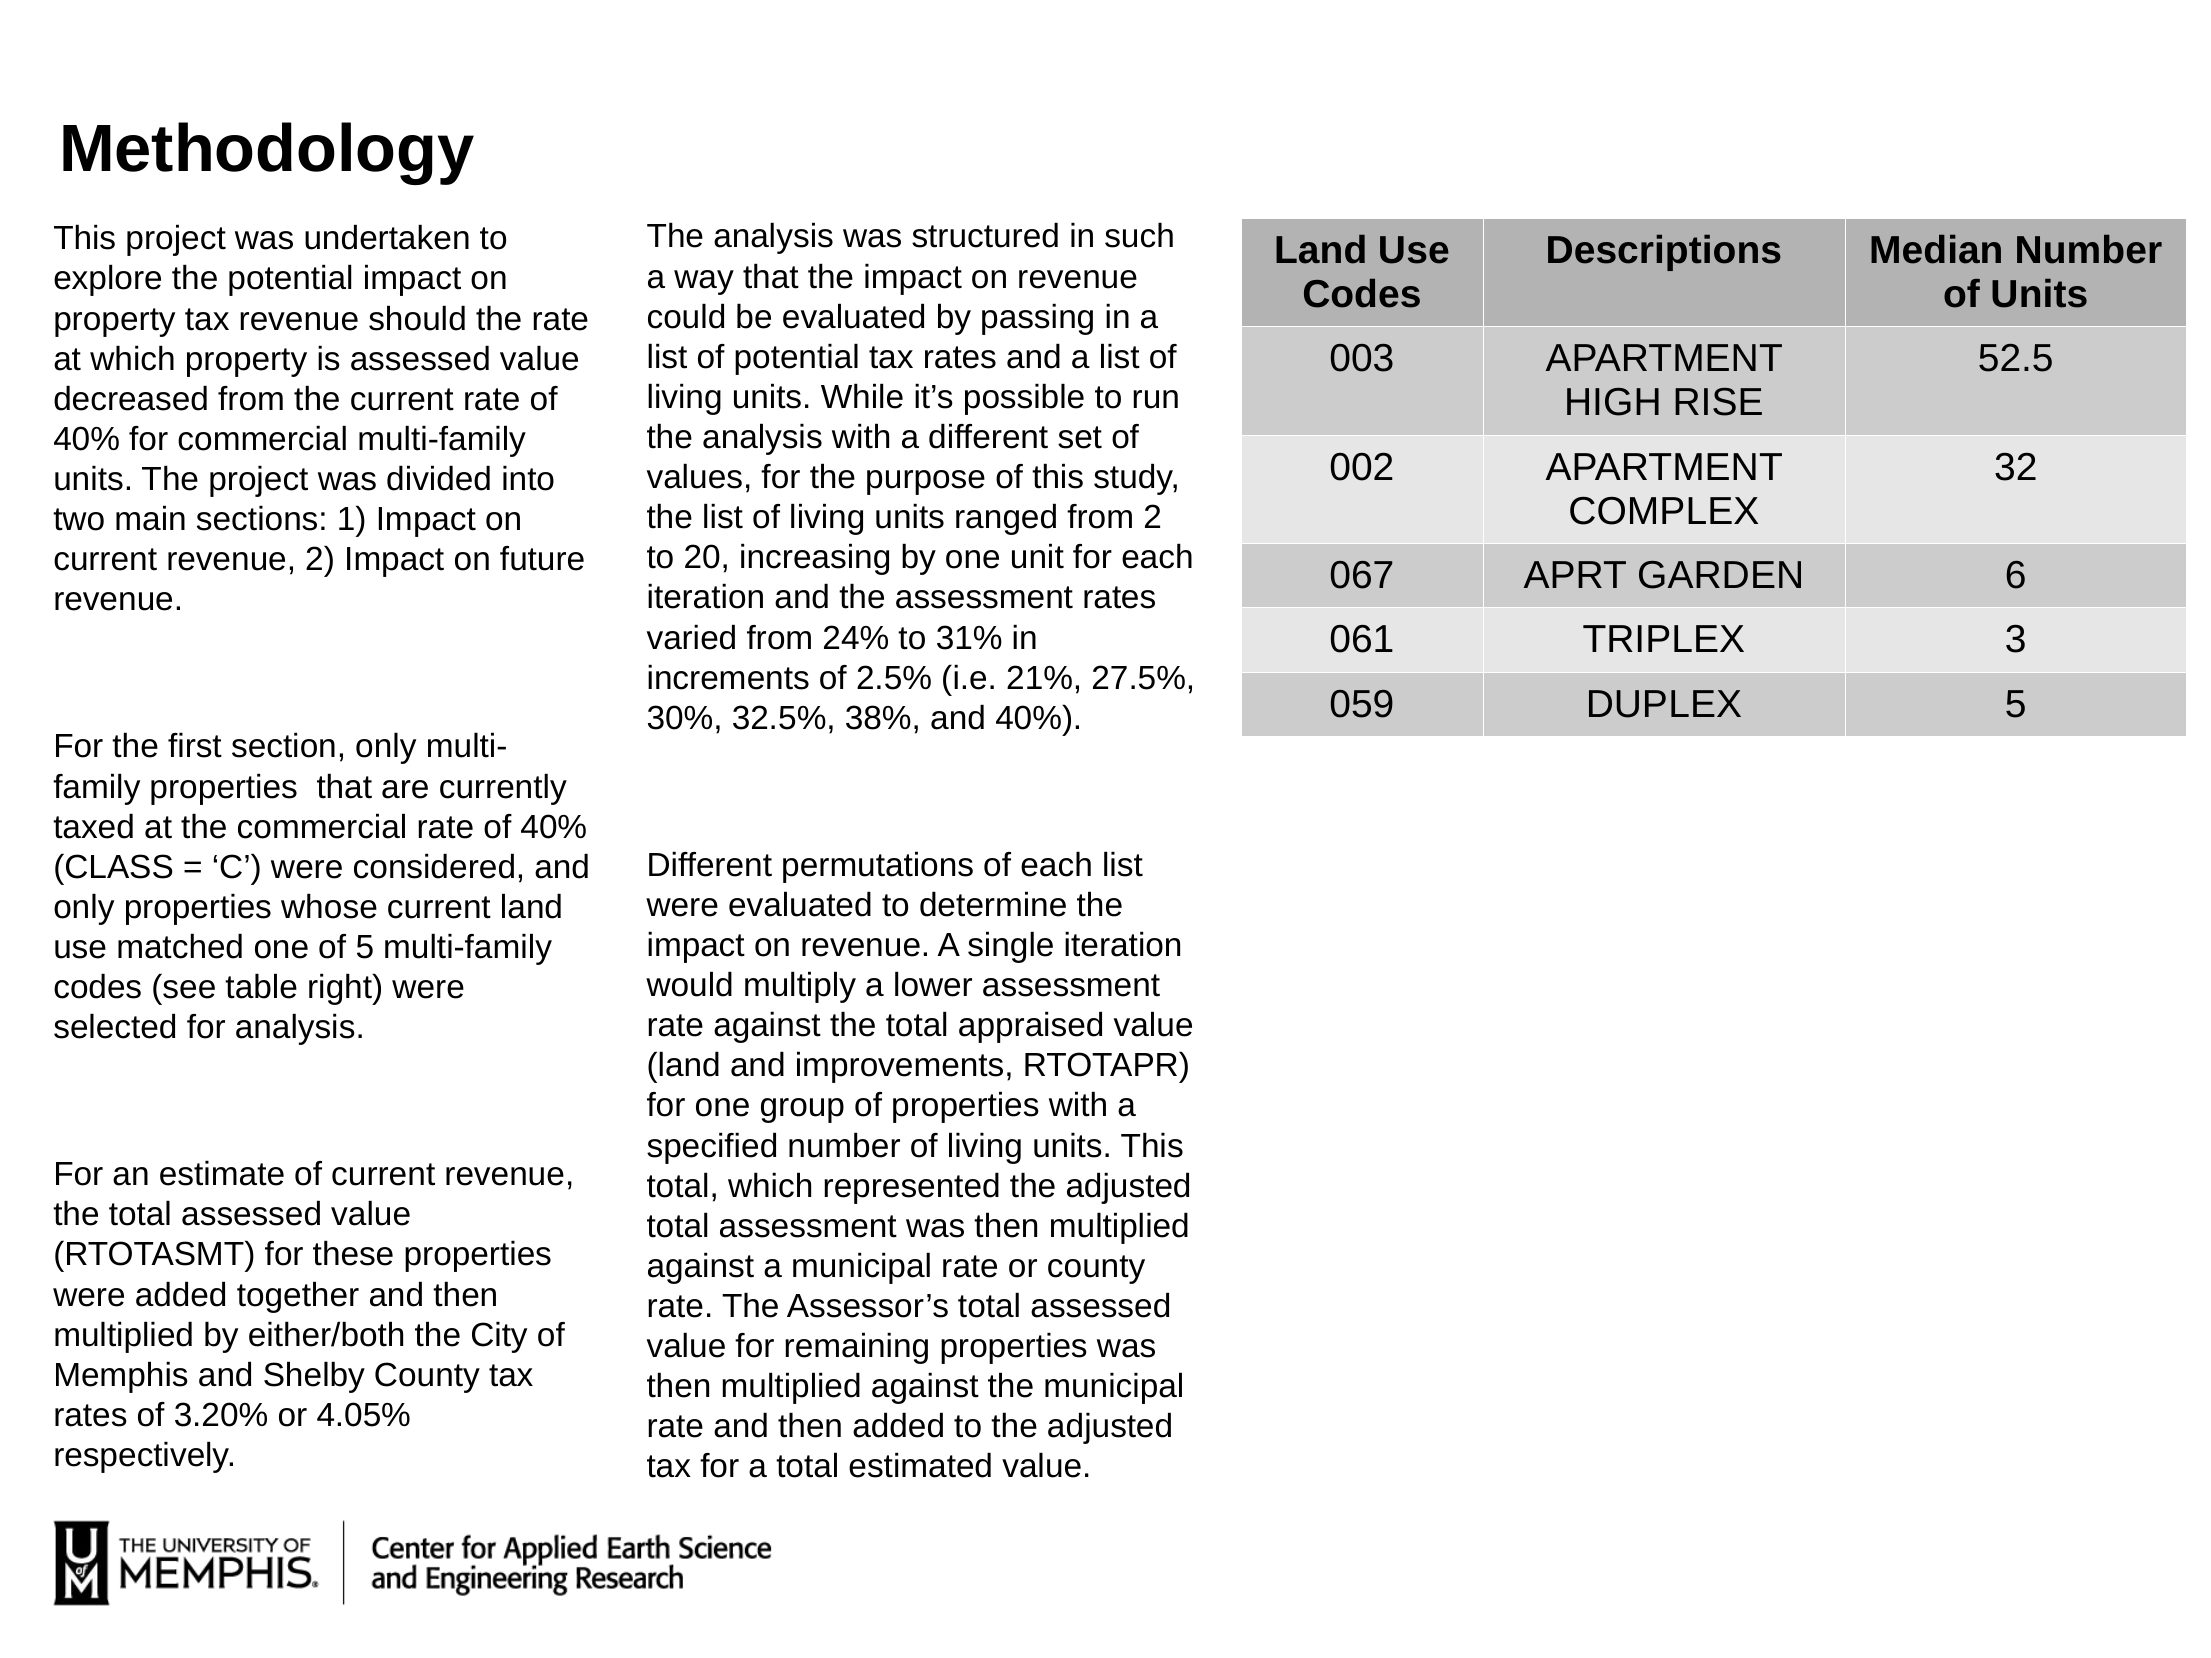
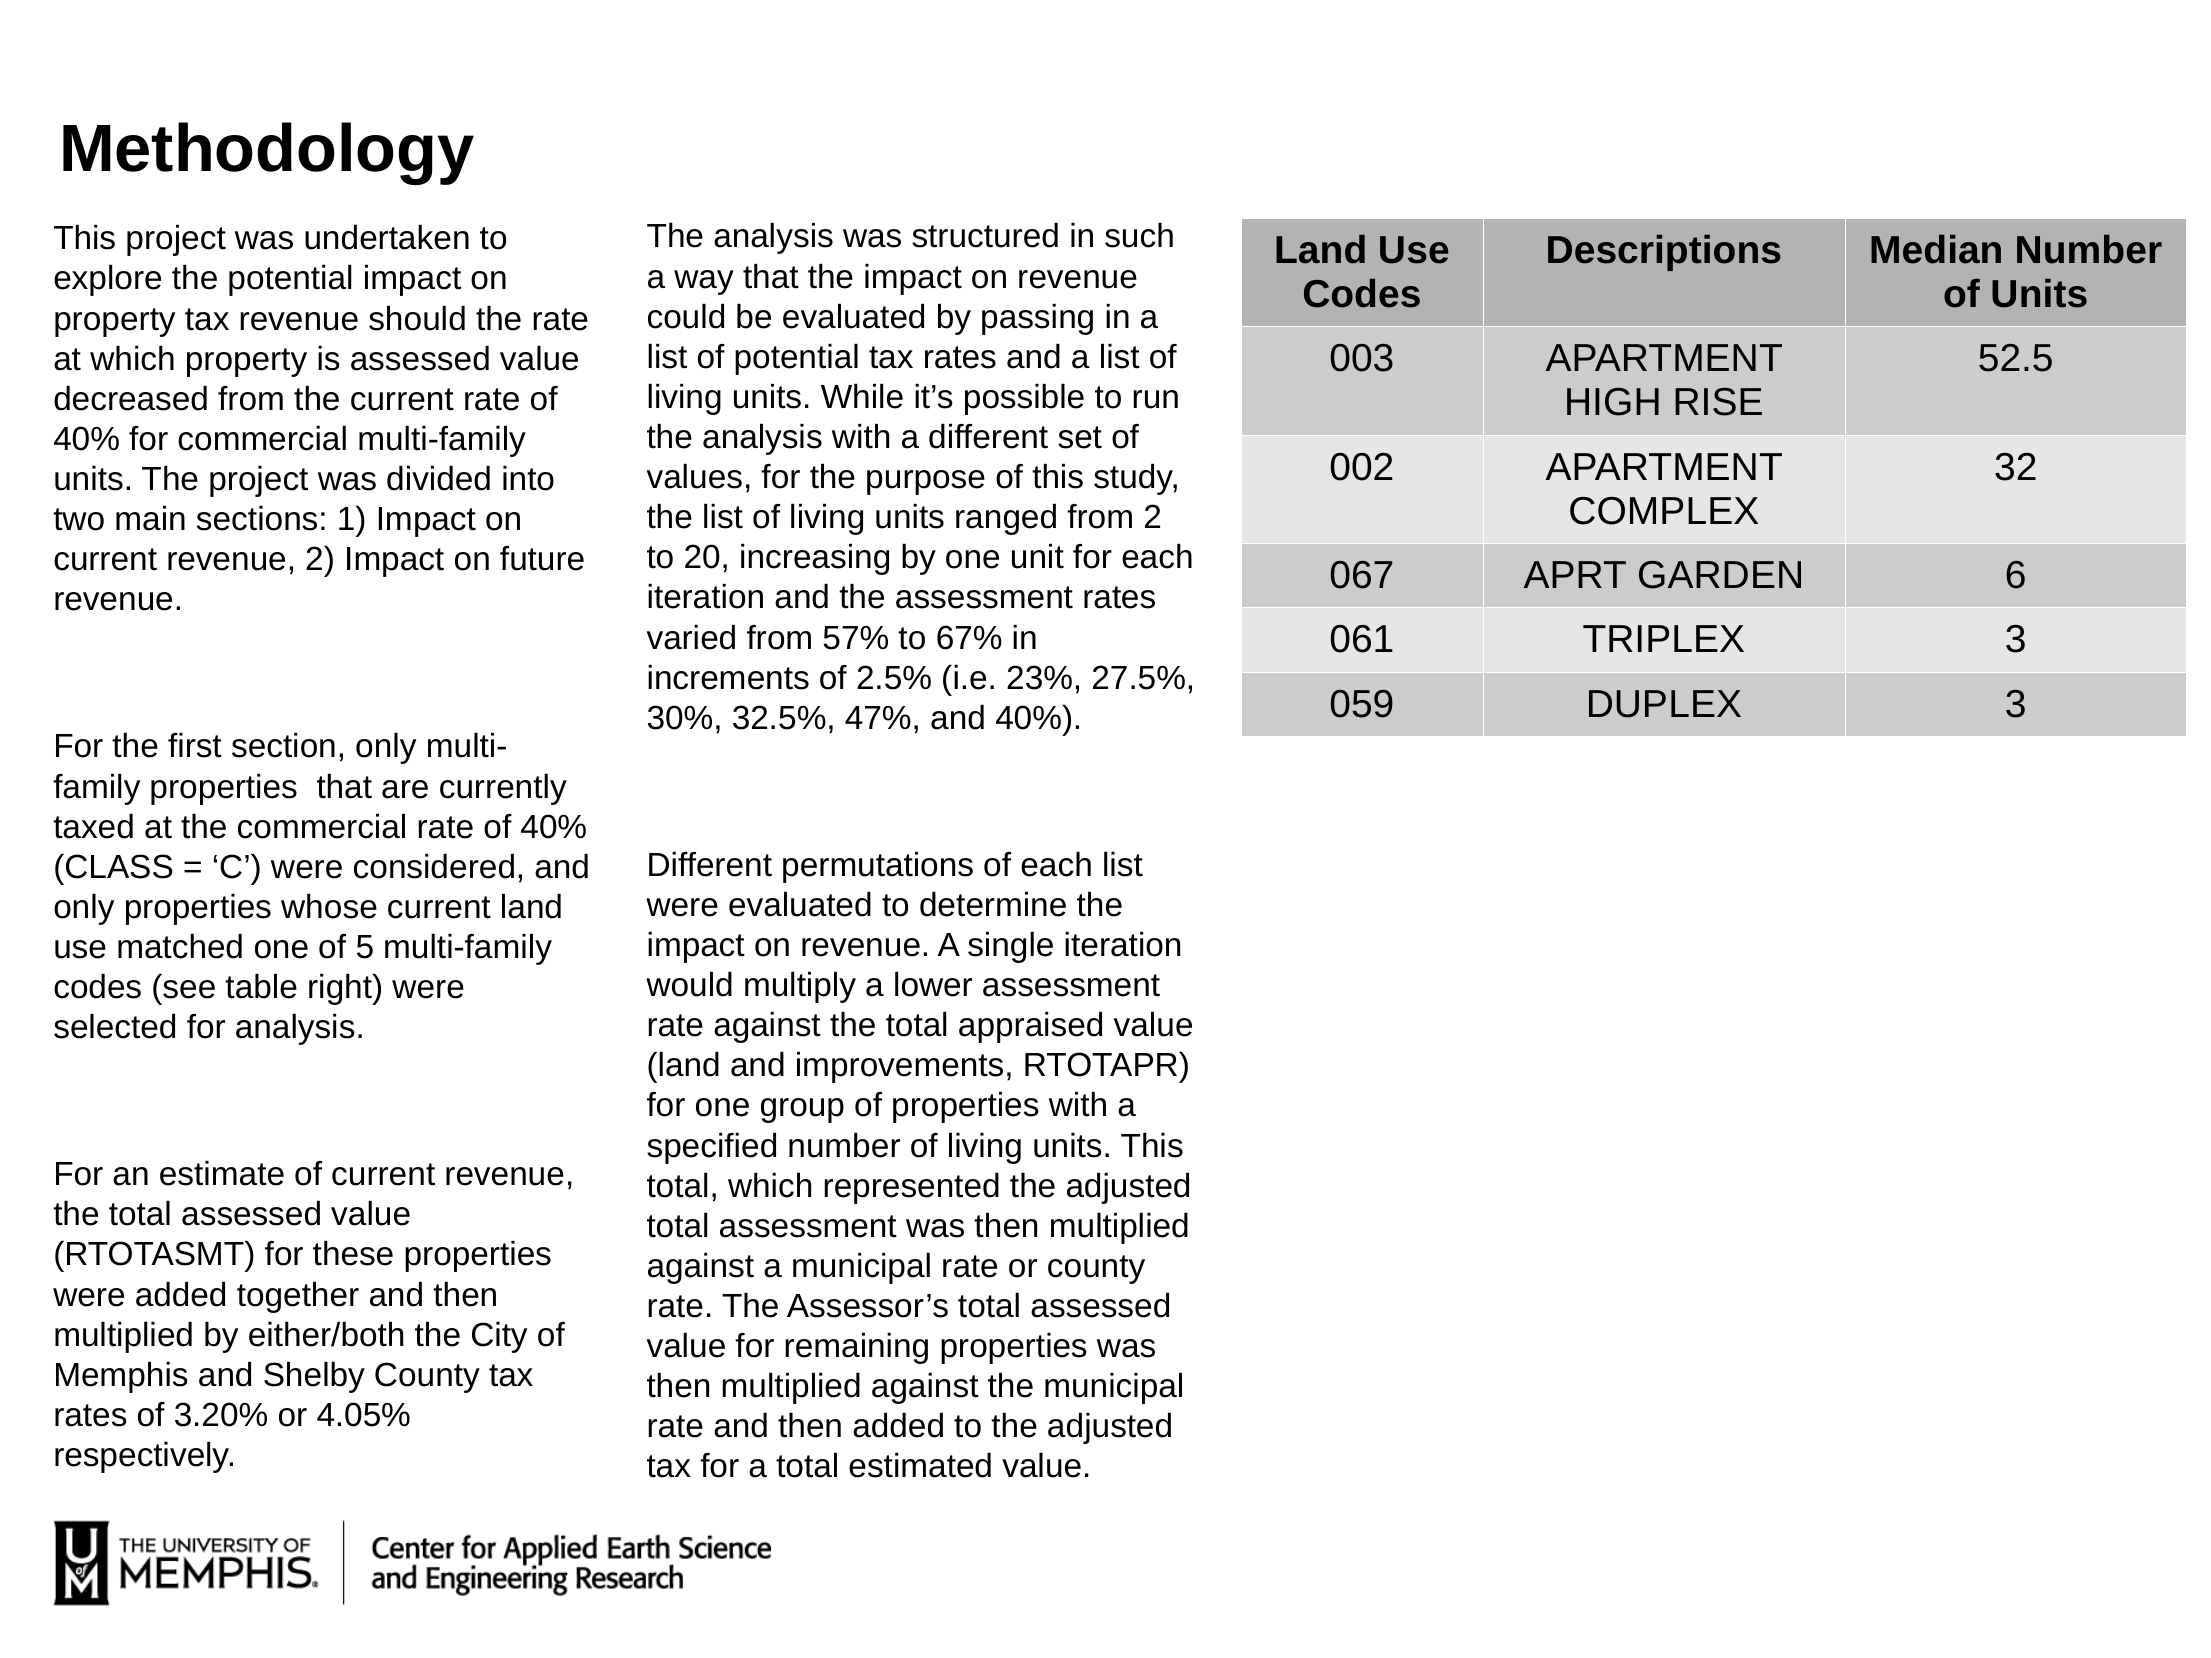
24%: 24% -> 57% (856, 638)
31%: 31% -> 67% (969, 638)
21%: 21% -> 23% (1044, 678)
DUPLEX 5: 5 -> 3 (2016, 704)
38%: 38% -> 47% (883, 718)
